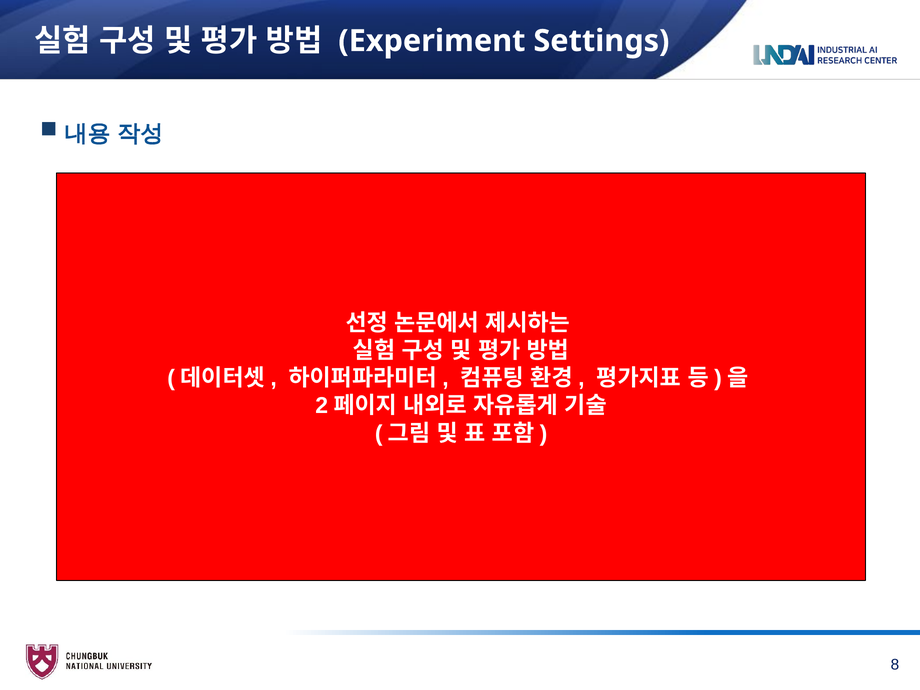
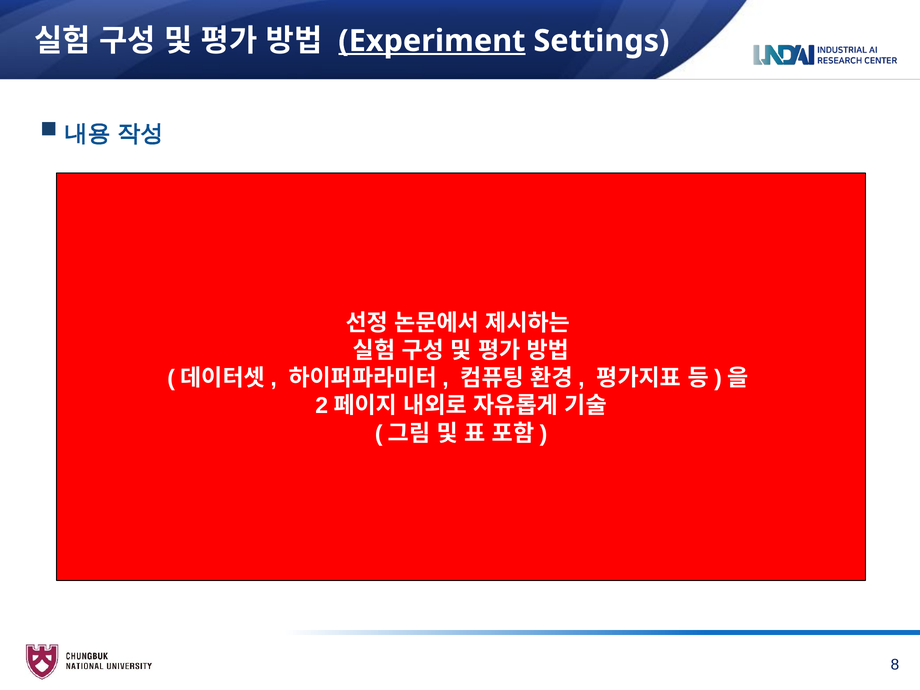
Experiment underline: none -> present (432, 41)
